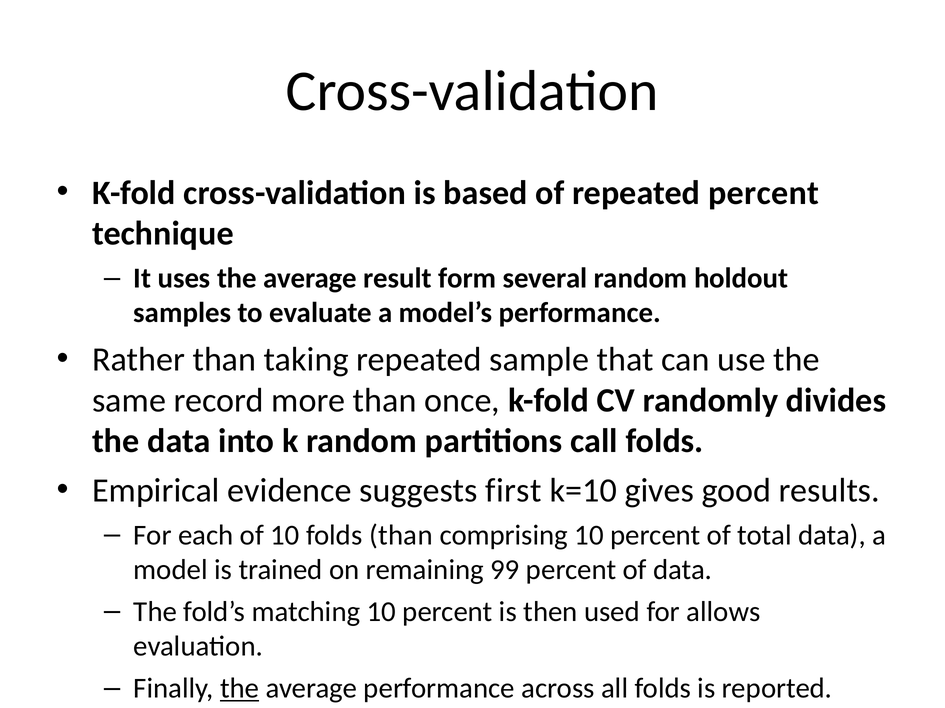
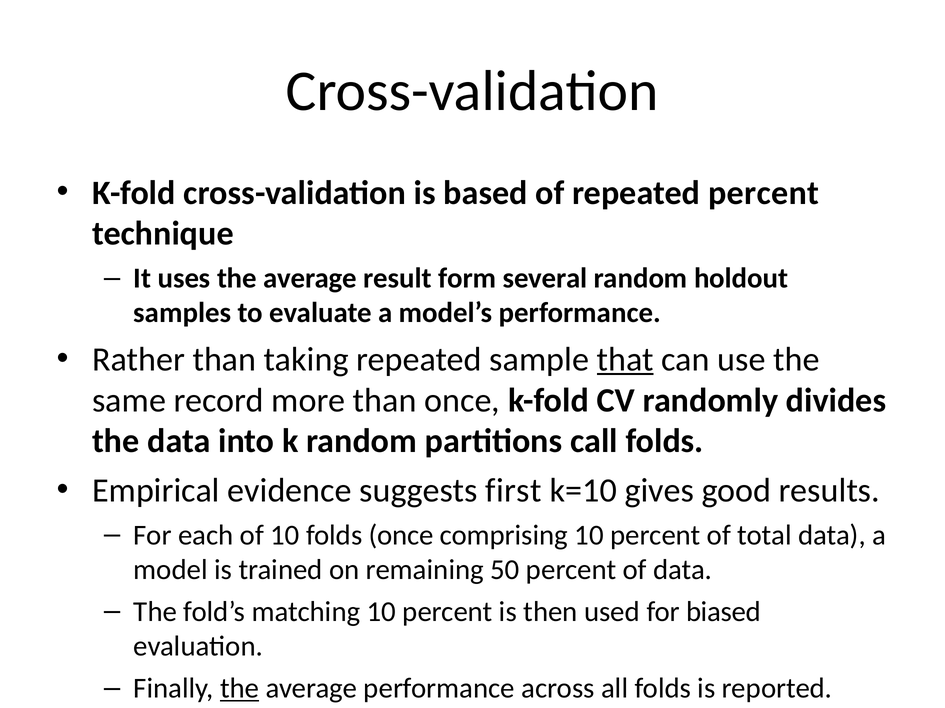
that underline: none -> present (625, 360)
folds than: than -> once (401, 536)
99: 99 -> 50 (505, 570)
allows: allows -> biased (724, 612)
